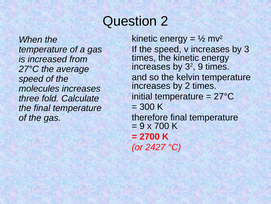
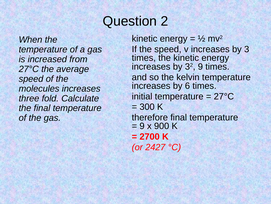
by 2: 2 -> 6 (187, 86)
700: 700 -> 900 (162, 126)
